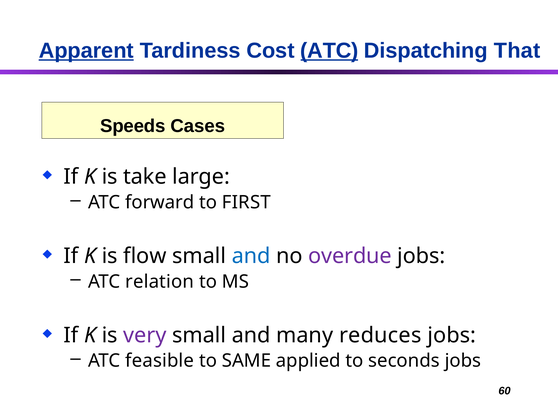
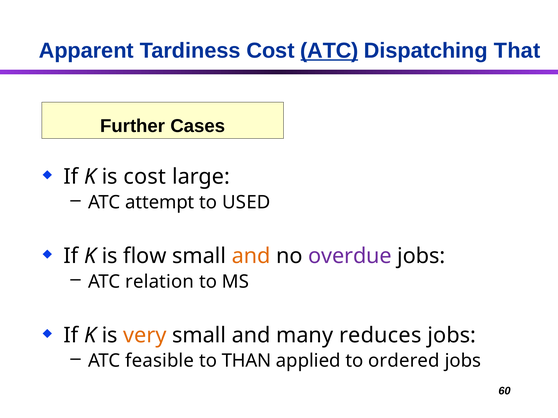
Apparent underline: present -> none (86, 51)
Speeds: Speeds -> Further (133, 126)
is take: take -> cost (145, 177)
forward: forward -> attempt (160, 203)
FIRST: FIRST -> USED (246, 203)
and colour: blue -> orange (251, 256)
very colour: purple -> orange (145, 336)
SAME: SAME -> THAN (247, 361)
seconds: seconds -> ordered (404, 361)
